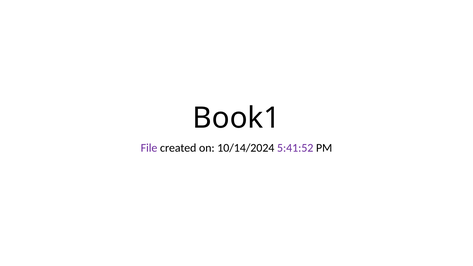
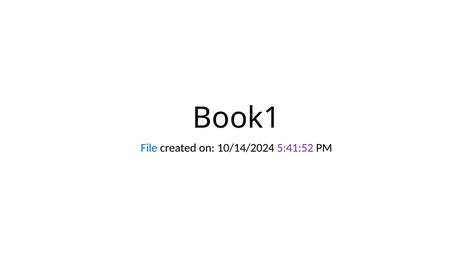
File colour: purple -> blue (149, 148)
